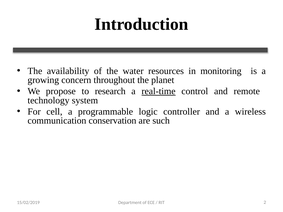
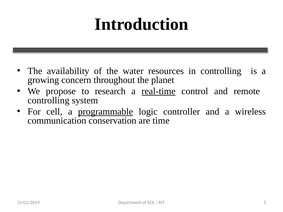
in monitoring: monitoring -> controlling (221, 71)
technology: technology -> controlling (49, 100)
programmable underline: none -> present (106, 112)
such: such -> time (161, 121)
